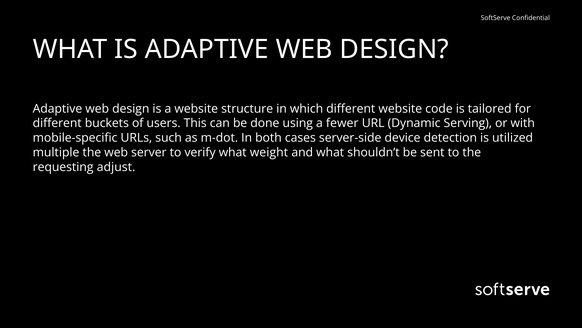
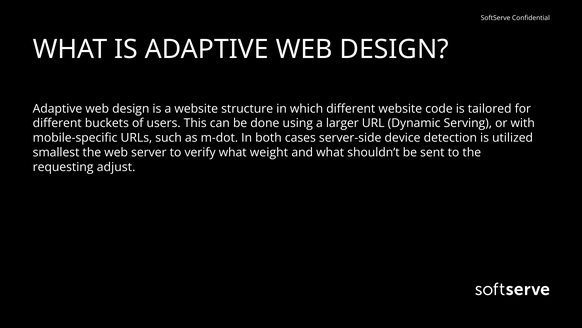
fewer: fewer -> larger (342, 123)
multiple: multiple -> smallest (56, 152)
